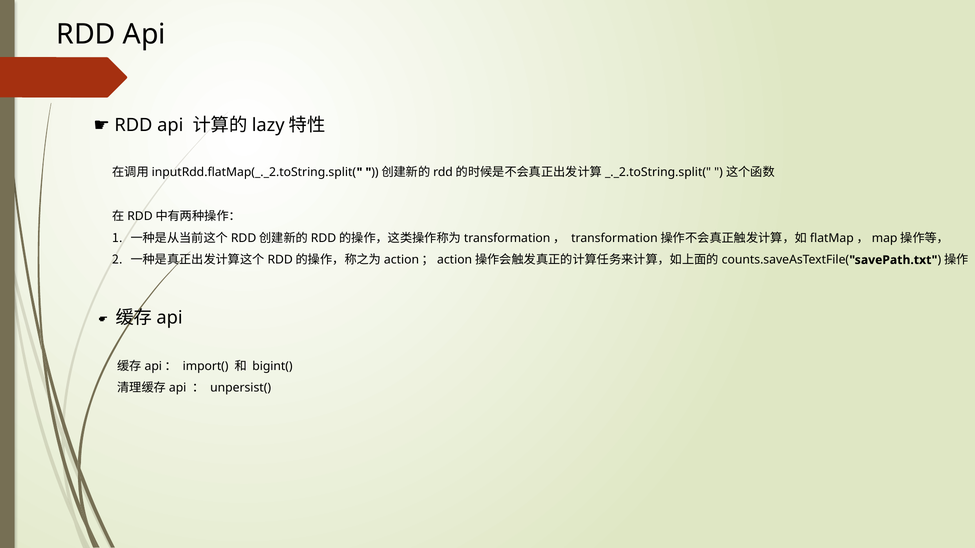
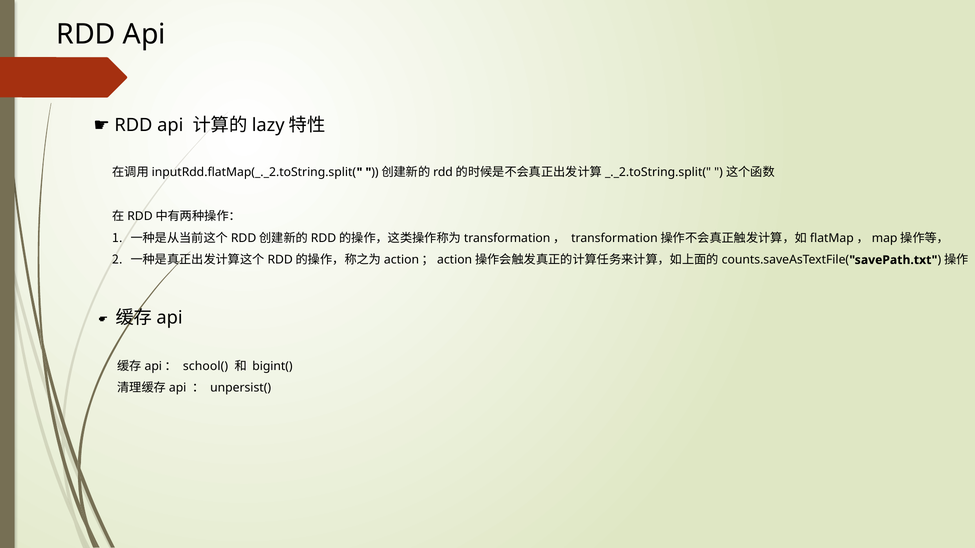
import(: import( -> school( (206, 366)
